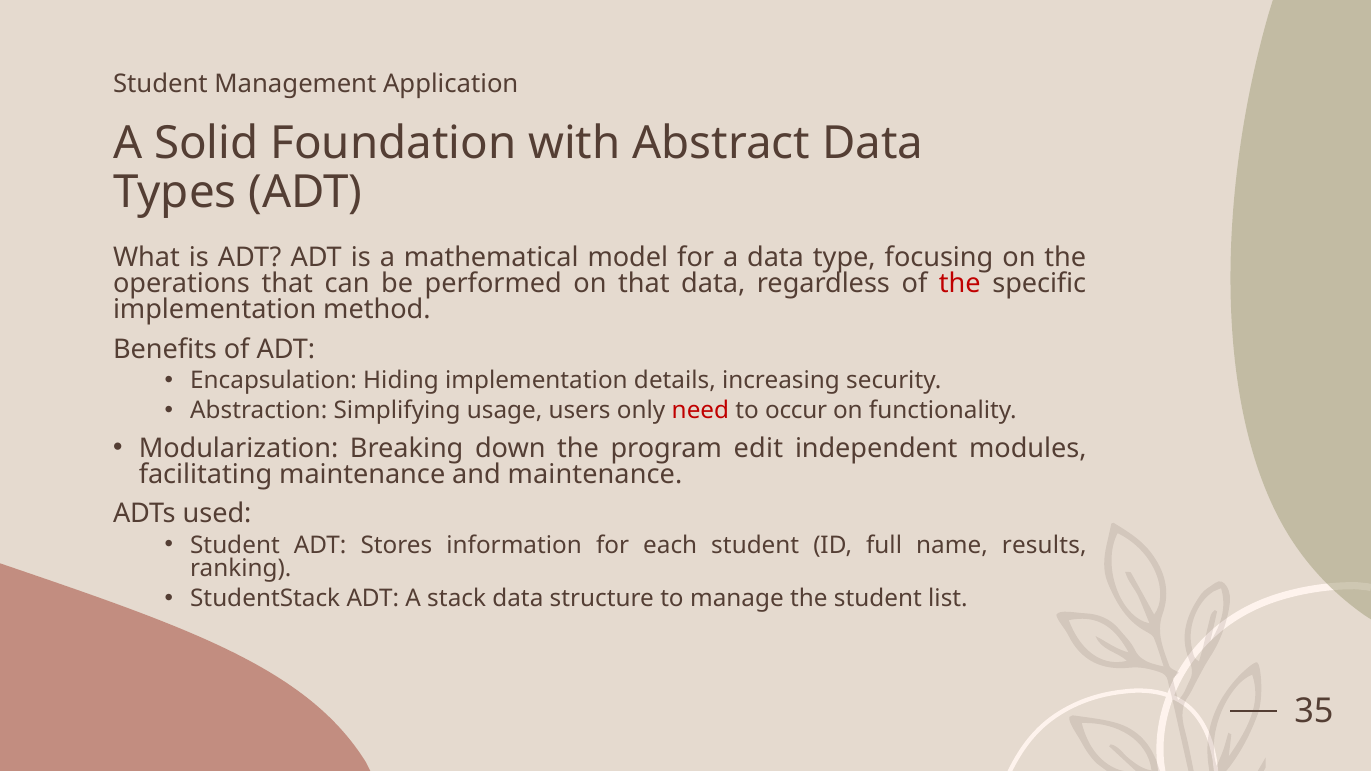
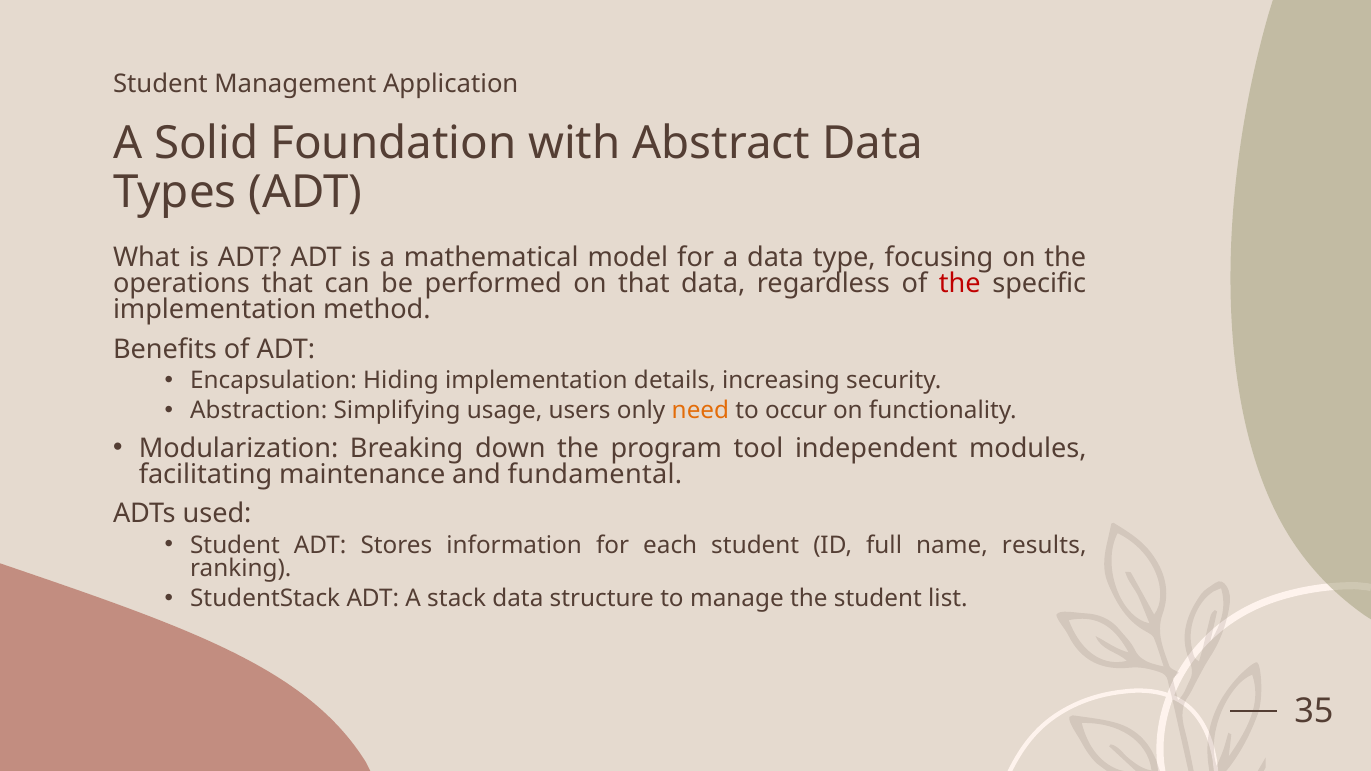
need colour: red -> orange (700, 411)
edit: edit -> tool (758, 448)
and maintenance: maintenance -> fundamental (595, 475)
